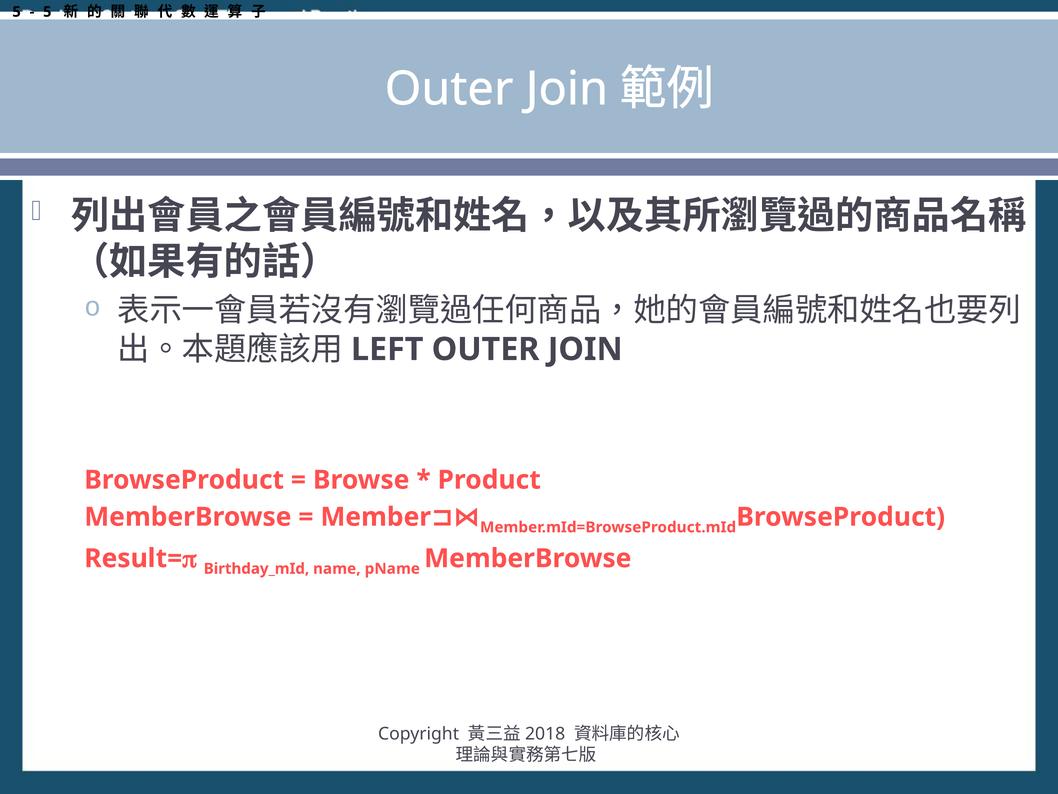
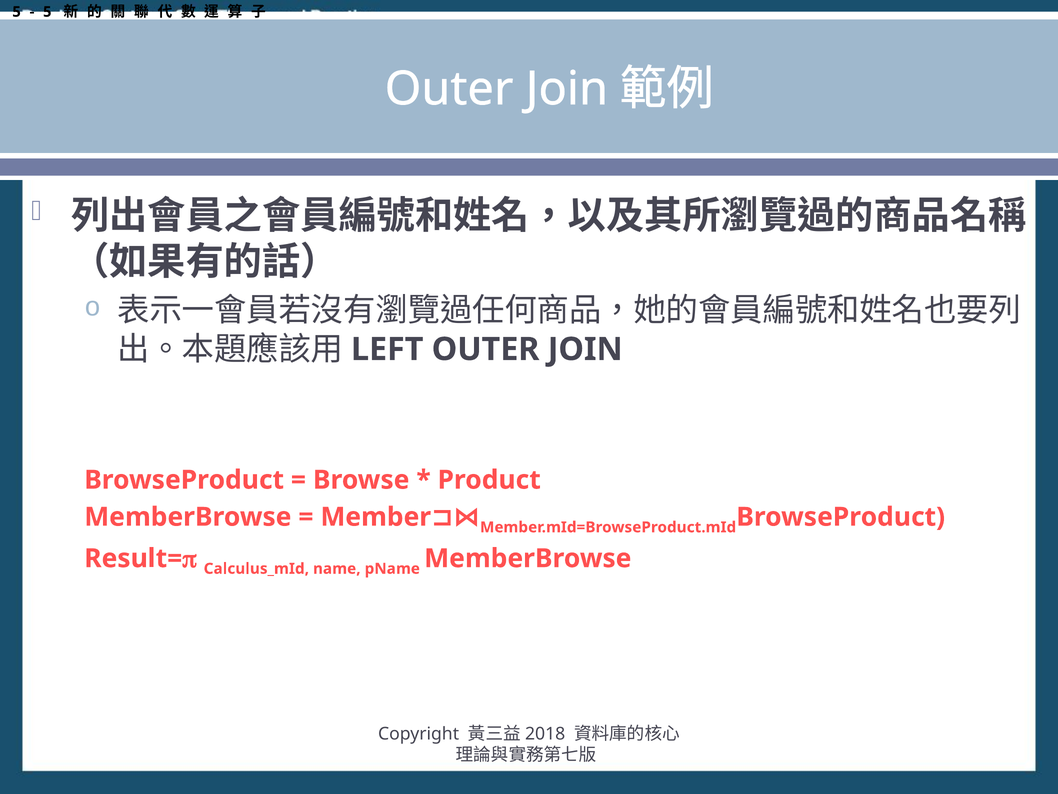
Birthday_mId: Birthday_mId -> Calculus_mId (256, 568)
